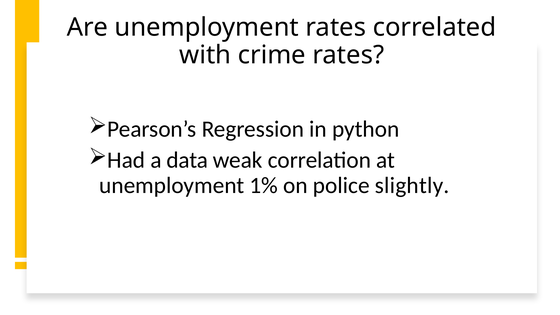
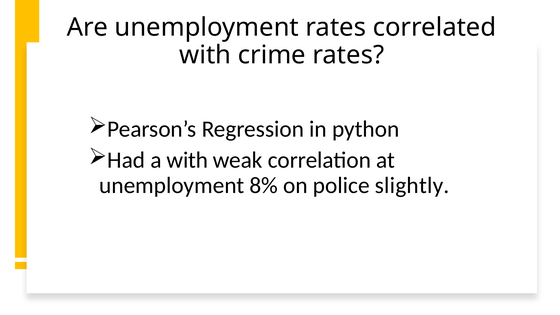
a data: data -> with (187, 160)
1%: 1% -> 8% (264, 185)
